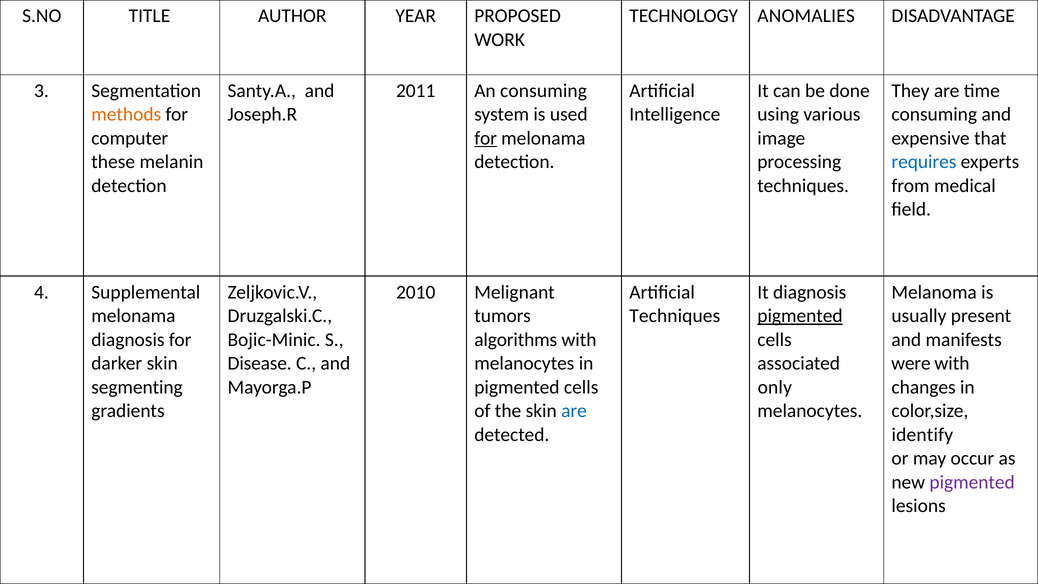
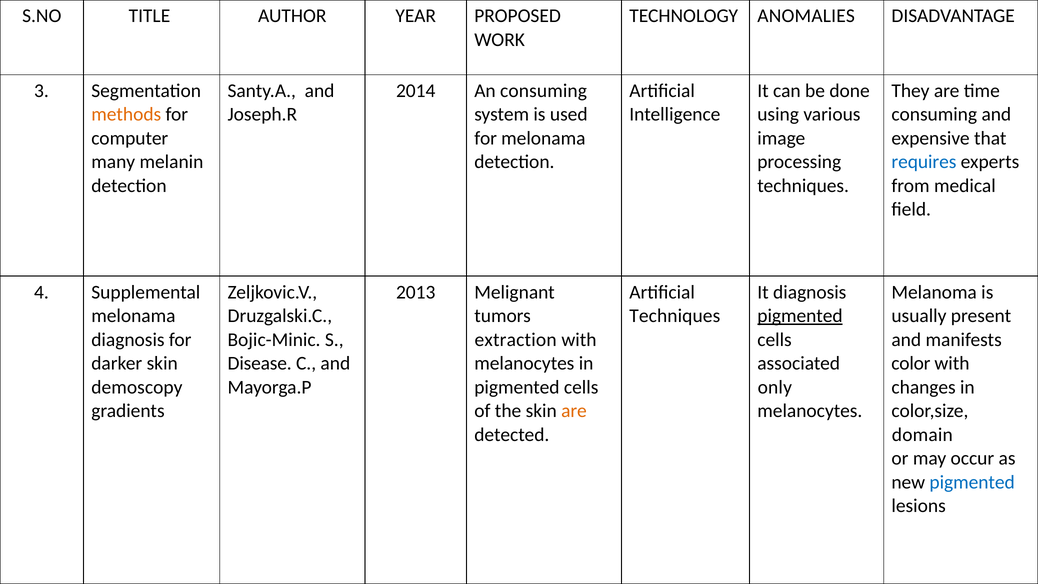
2011: 2011 -> 2014 (416, 91)
for underline: present -> none (486, 138)
these: these -> many (113, 162)
2010: 2010 -> 2013 (416, 292)
algorithms: algorithms -> extraction (516, 340)
were: were -> color (911, 363)
segmenting: segmenting -> demoscopy (137, 387)
are colour: blue -> orange (574, 411)
identify: identify -> domain (922, 435)
pigmented colour: purple -> blue (972, 482)
